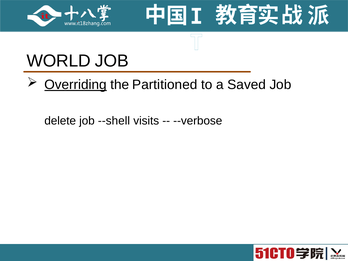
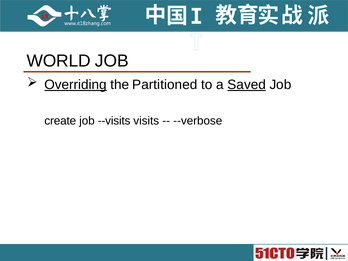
Saved underline: none -> present (247, 85)
delete: delete -> create (60, 121)
--shell: --shell -> --visits (114, 121)
